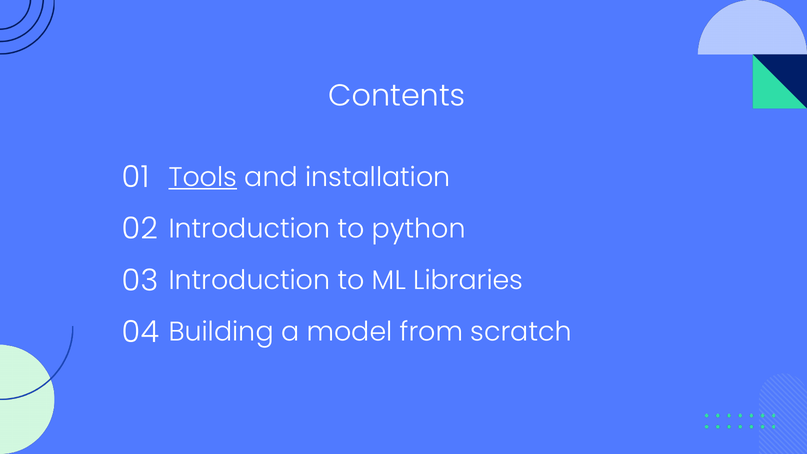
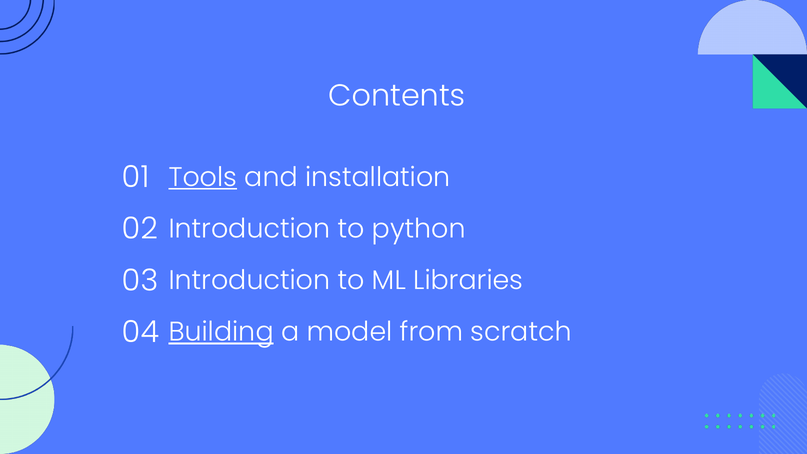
Building underline: none -> present (221, 332)
